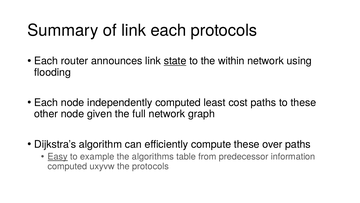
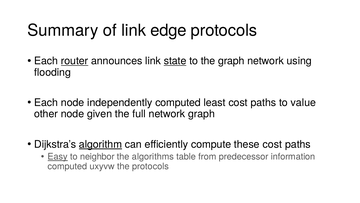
link each: each -> edge (168, 30)
router underline: none -> present (75, 61)
the within: within -> graph (231, 61)
to these: these -> value (303, 102)
algorithm underline: none -> present (100, 144)
these over: over -> cost (272, 144)
example: example -> neighbor (97, 156)
